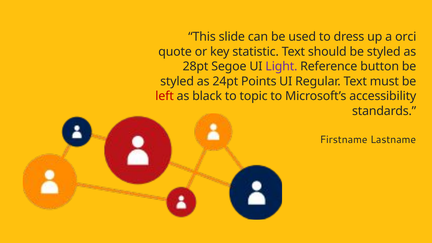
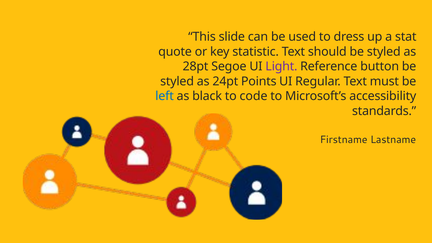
orci: orci -> stat (406, 37)
left colour: red -> blue (165, 96)
topic: topic -> code (254, 96)
